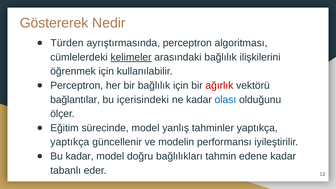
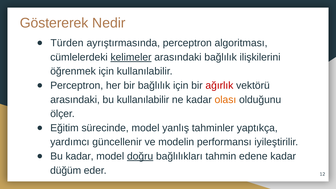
bağlantılar: bağlantılar -> arasındaki (75, 100)
bu içerisindeki: içerisindeki -> kullanılabilir (143, 100)
olası colour: blue -> orange (225, 100)
yaptıkça: yaptıkça -> yardımcı (70, 142)
doğru underline: none -> present (140, 156)
tabanlı: tabanlı -> düğüm (66, 170)
